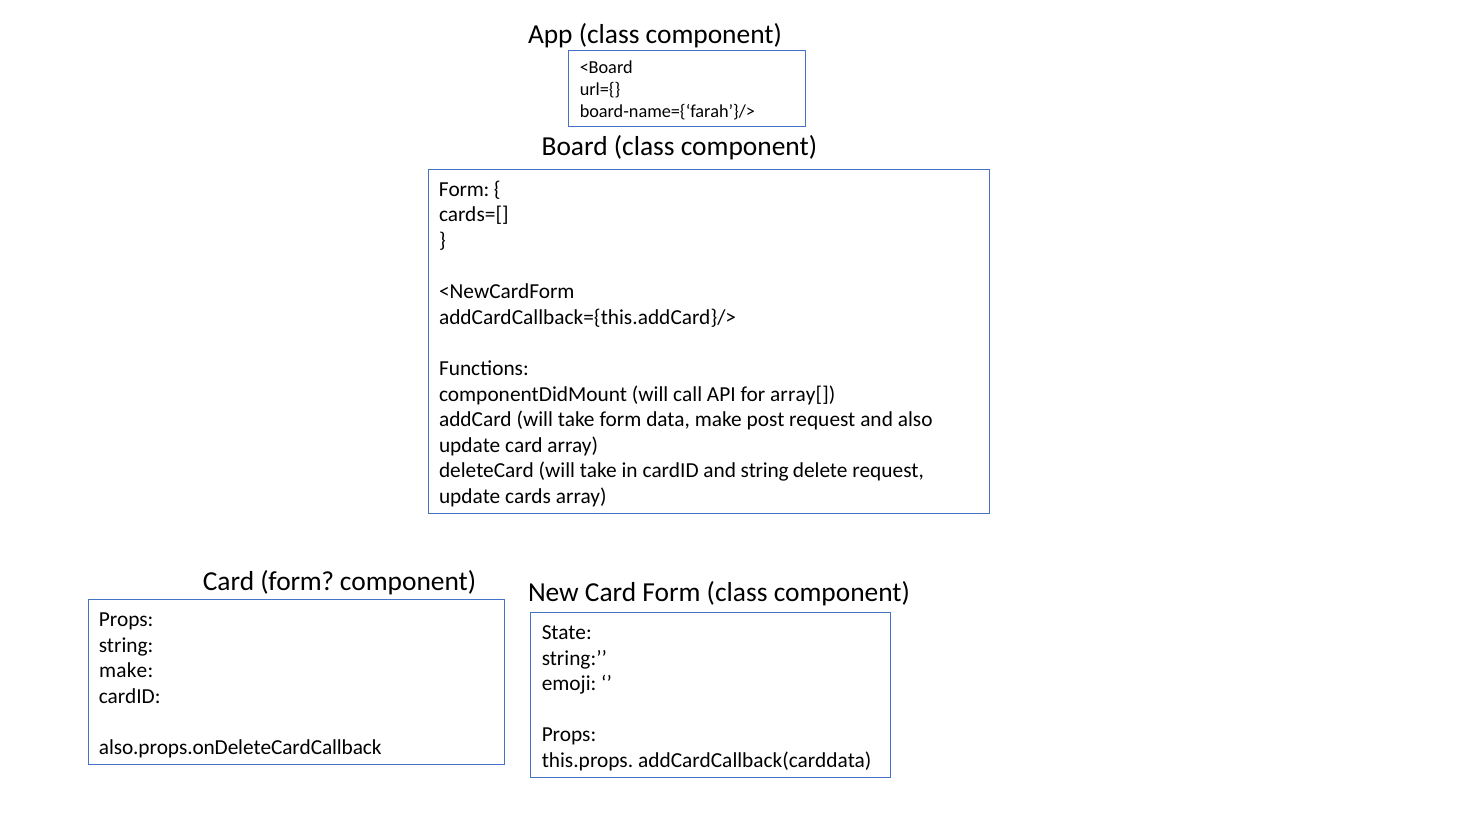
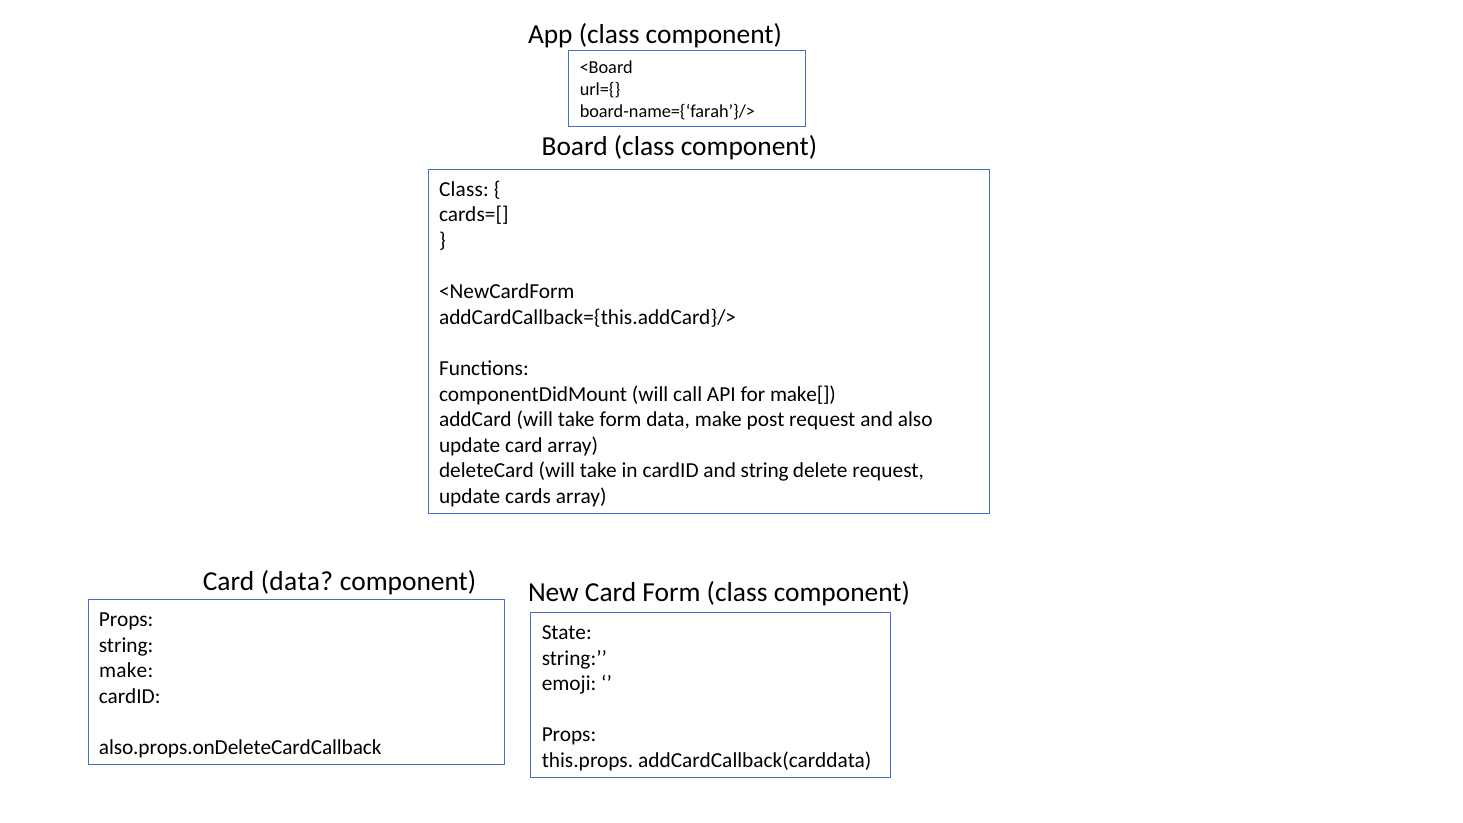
Form: Form -> Class (464, 189)
array[: array[ -> make[ (803, 394)
form: form -> data (297, 582)
